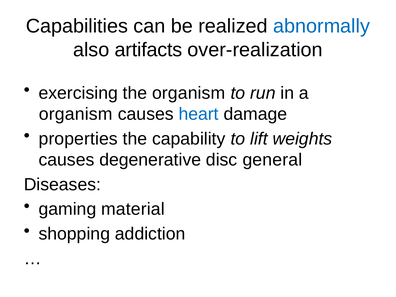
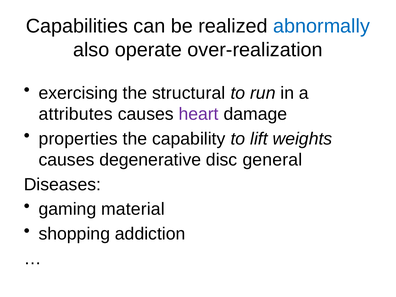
artifacts: artifacts -> operate (148, 50)
the organism: organism -> structural (189, 93)
organism: organism -> attributes (76, 114)
heart colour: blue -> purple (199, 114)
